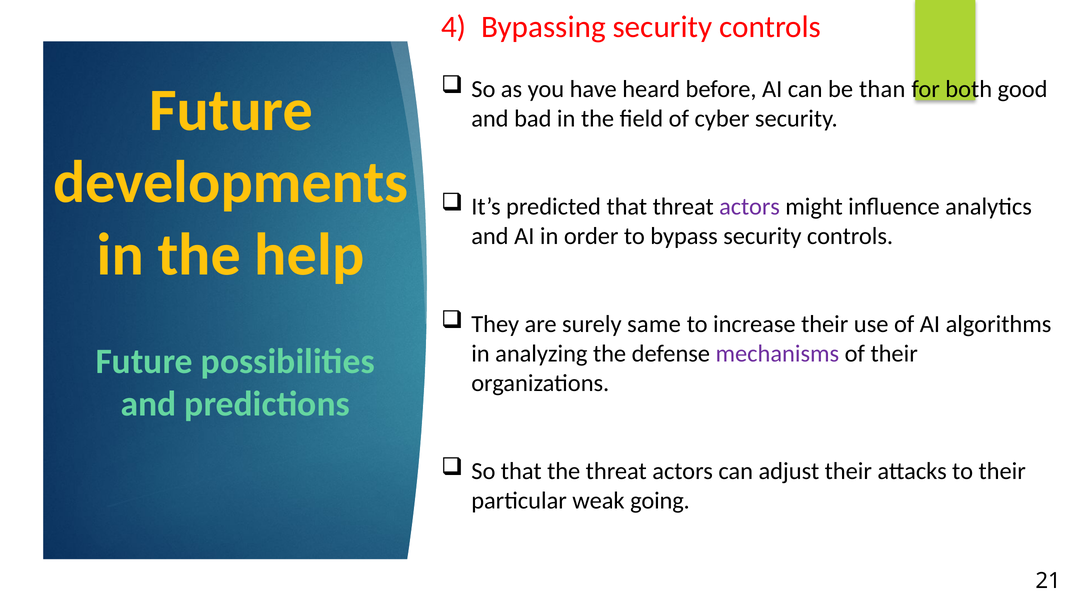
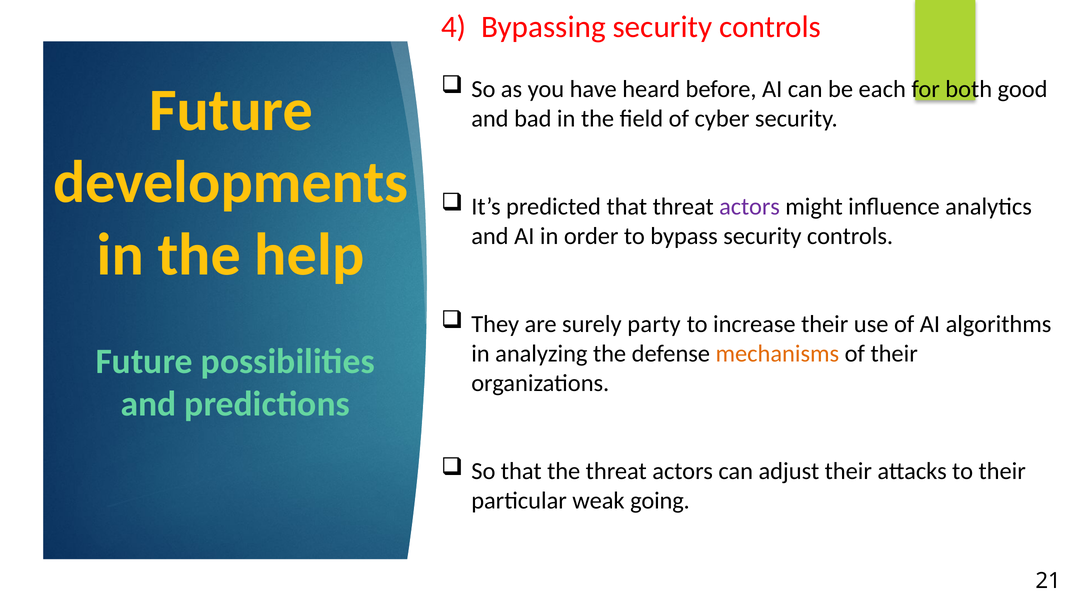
than: than -> each (882, 89)
same: same -> party (654, 325)
mechanisms colour: purple -> orange (777, 354)
